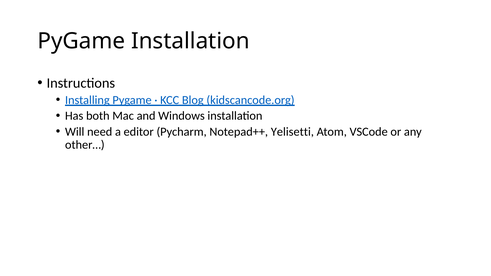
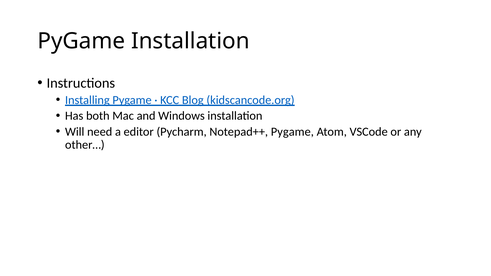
Notepad++ Yelisetti: Yelisetti -> Pygame (292, 132)
